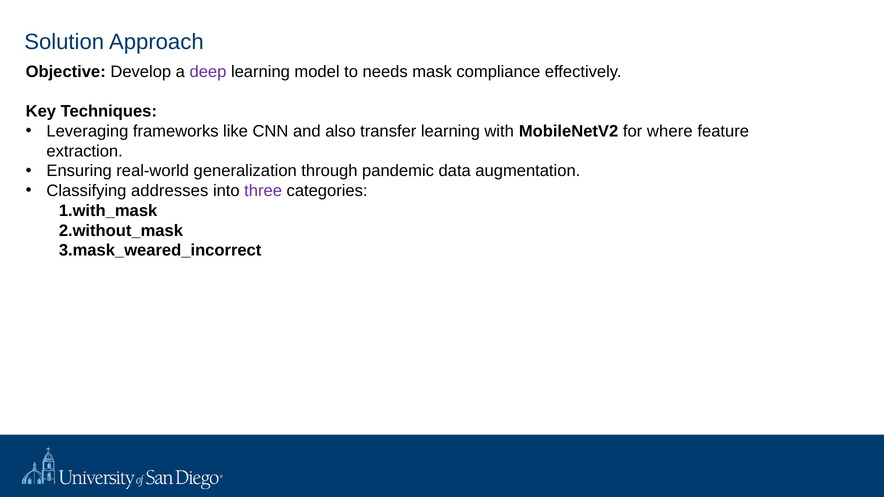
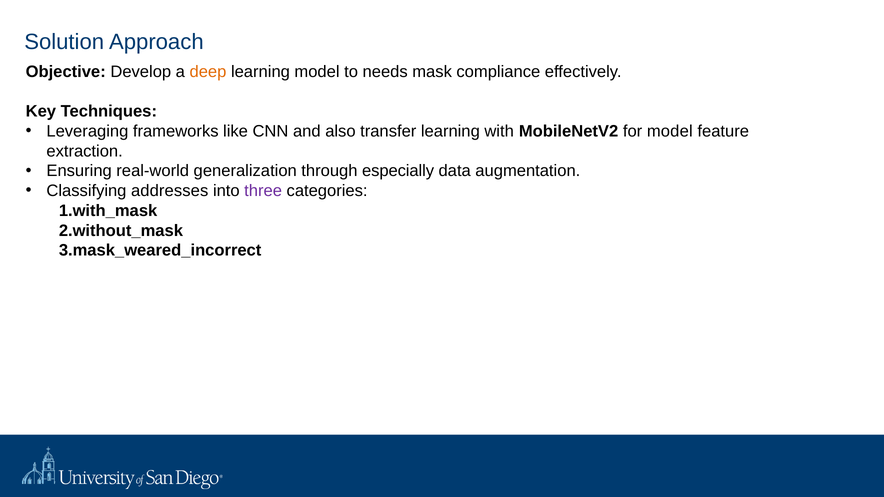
deep colour: purple -> orange (208, 72)
for where: where -> model (670, 131)
pandemic: pandemic -> especially (398, 171)
